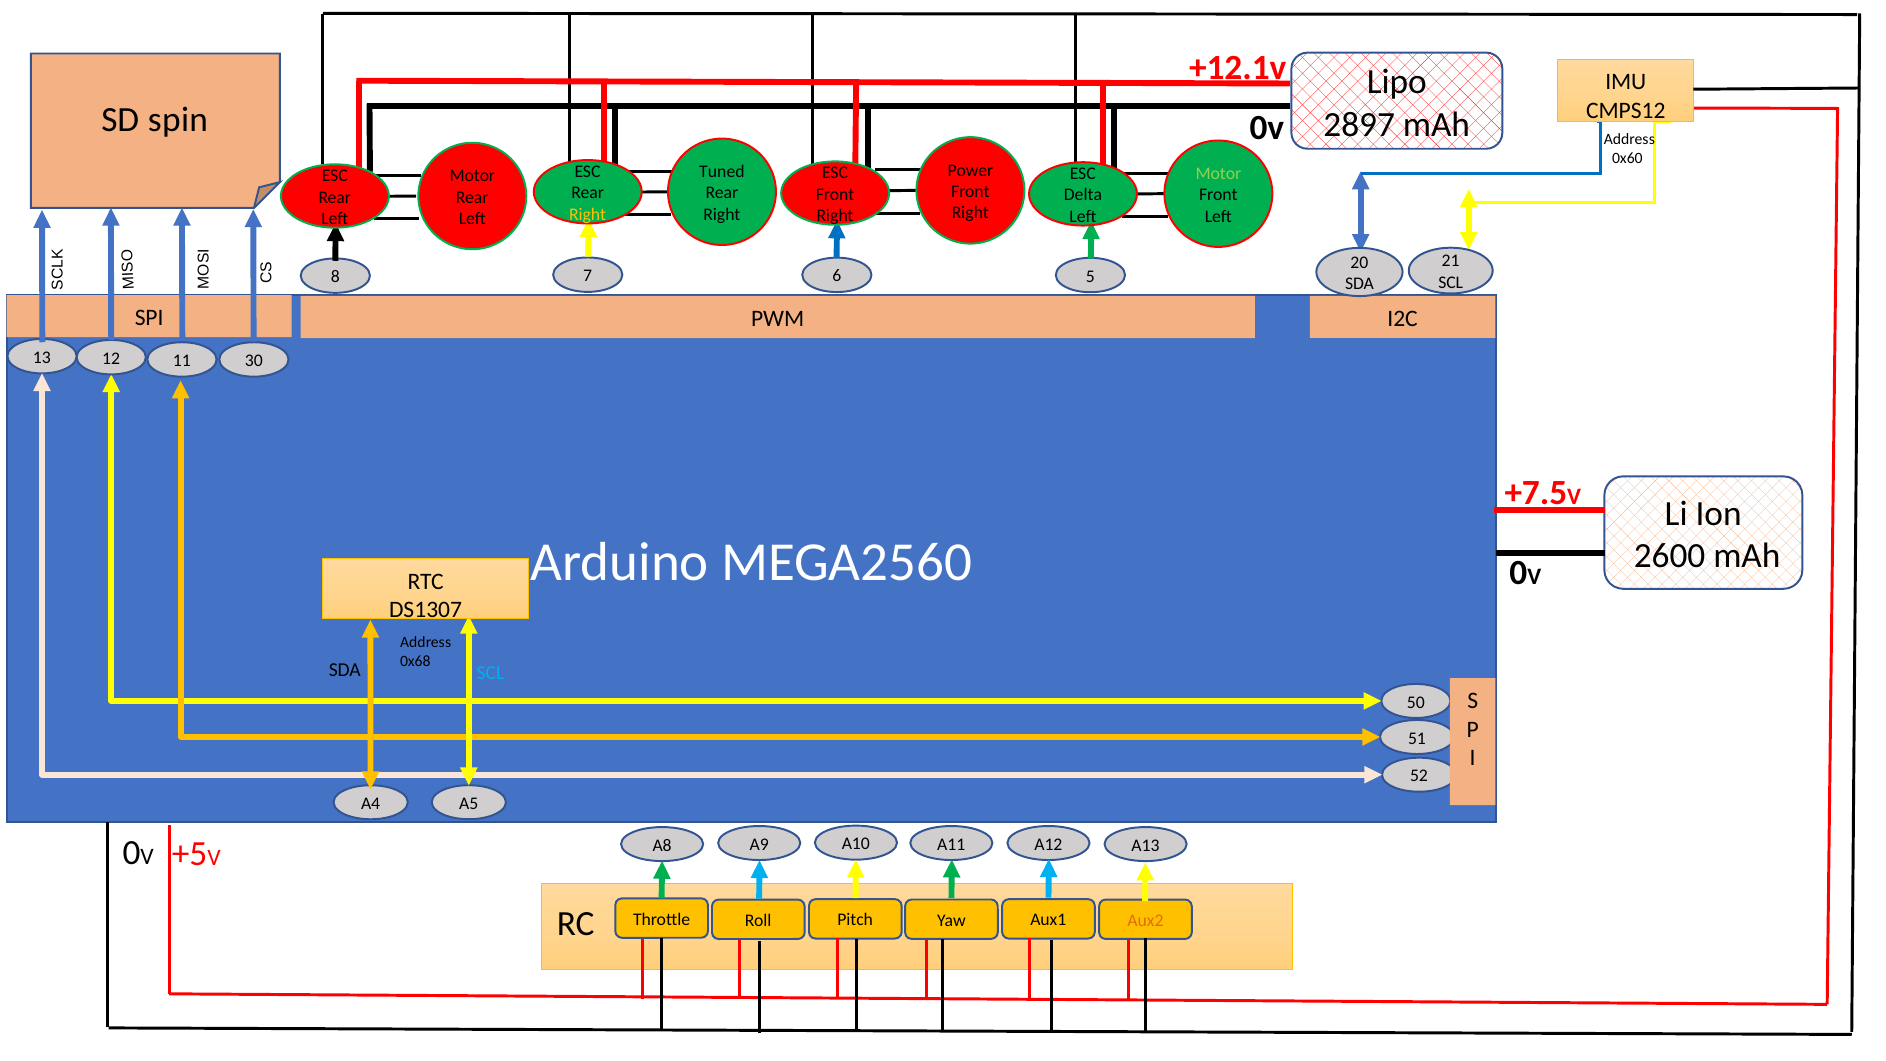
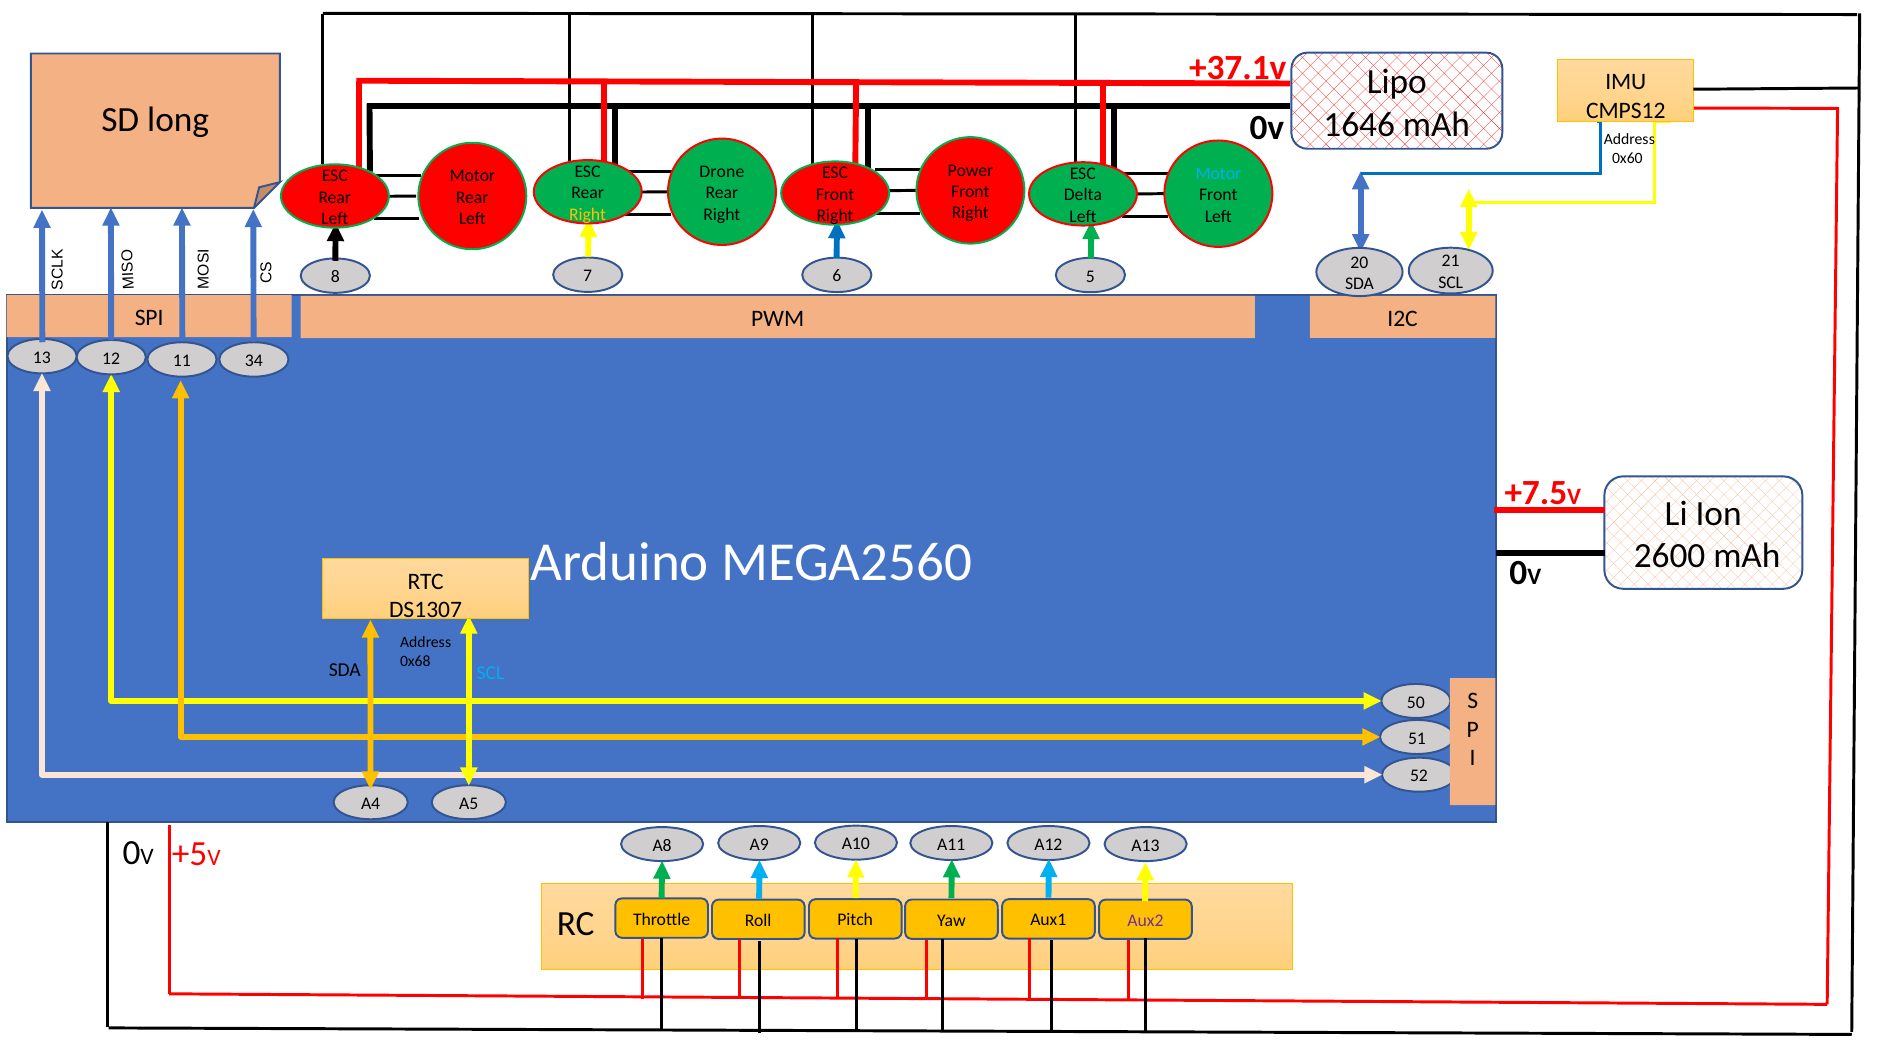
+12.1v: +12.1v -> +37.1v (1238, 68)
spin: spin -> long (178, 120)
2897: 2897 -> 1646 (1359, 124)
Tuned: Tuned -> Drone (722, 172)
Motor colour: light green -> light blue (1218, 174)
30: 30 -> 34 (254, 361)
Aux2 colour: orange -> purple (1145, 920)
